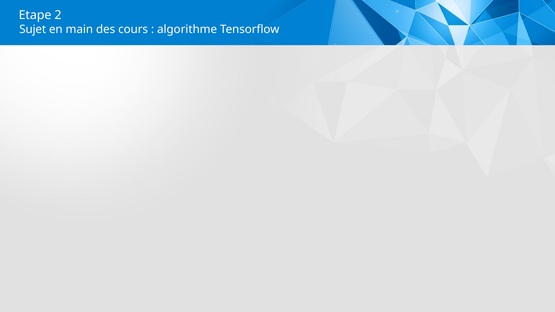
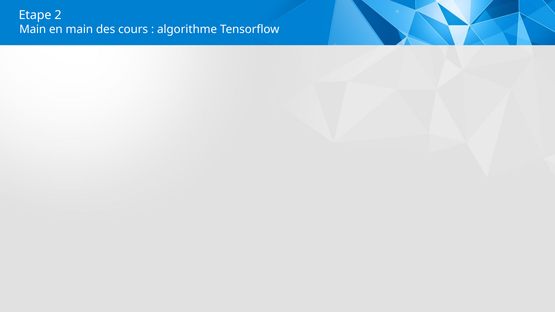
Sujet: Sujet -> Main (33, 29)
